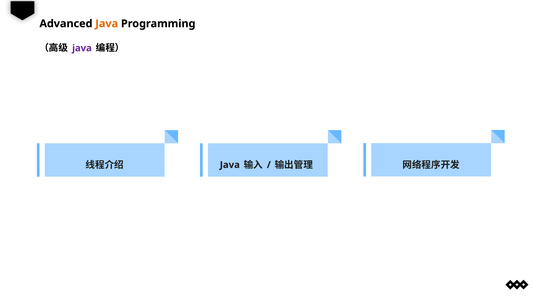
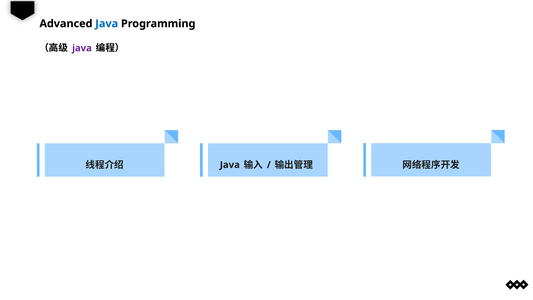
Java colour: orange -> blue (107, 24)
